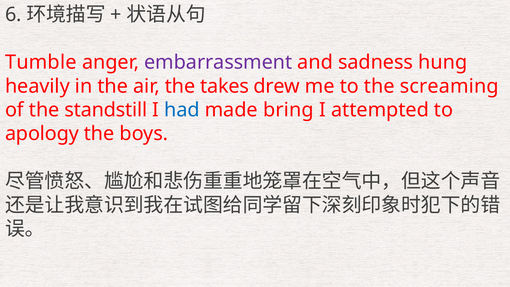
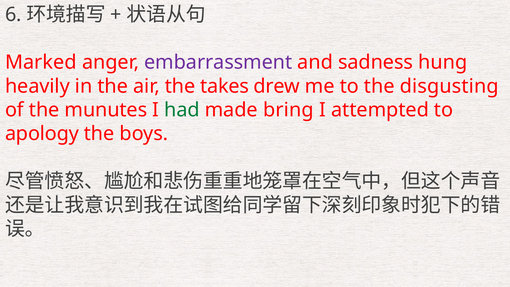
Tumble: Tumble -> Marked (41, 62)
screaming: screaming -> disgusting (449, 86)
standstill: standstill -> munutes (106, 110)
had colour: blue -> green (182, 110)
